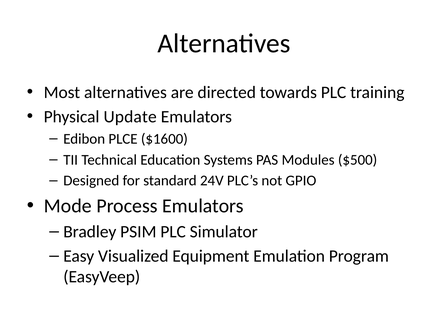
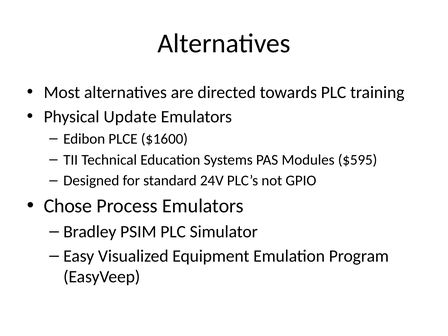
$500: $500 -> $595 (358, 160)
Mode: Mode -> Chose (68, 206)
